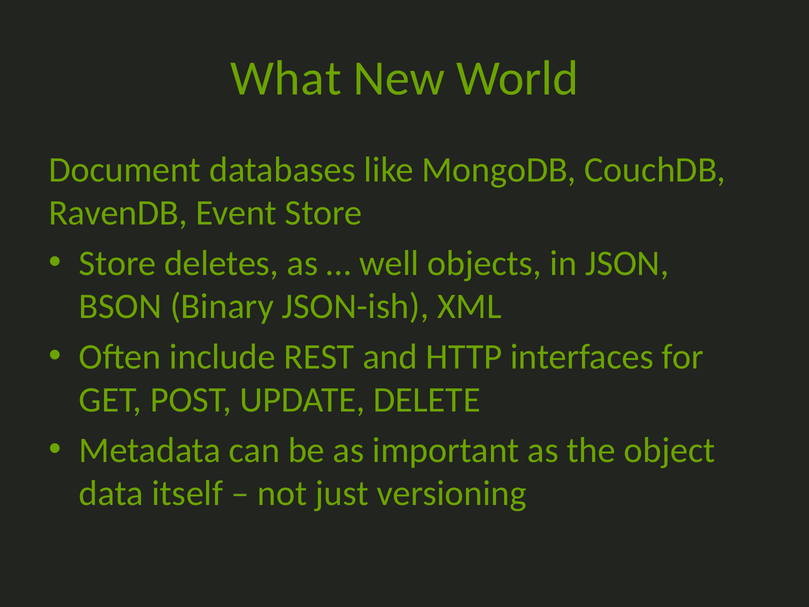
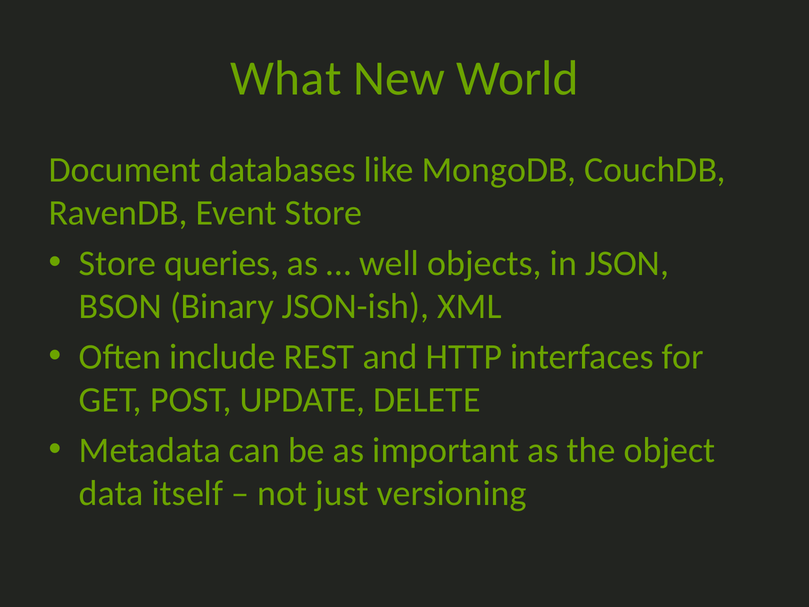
deletes: deletes -> queries (222, 263)
